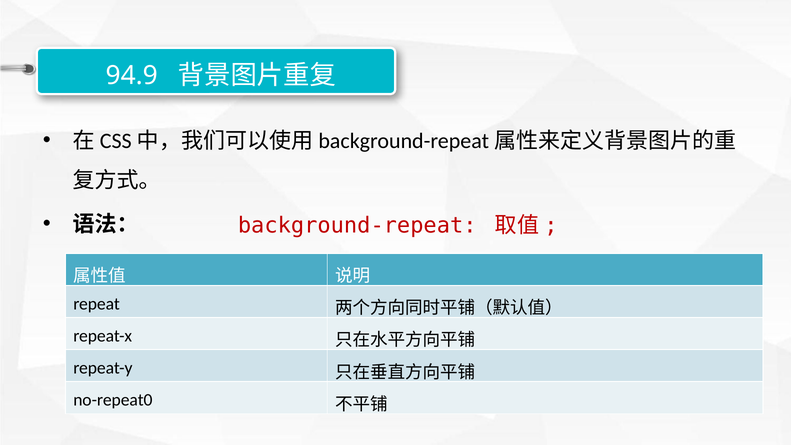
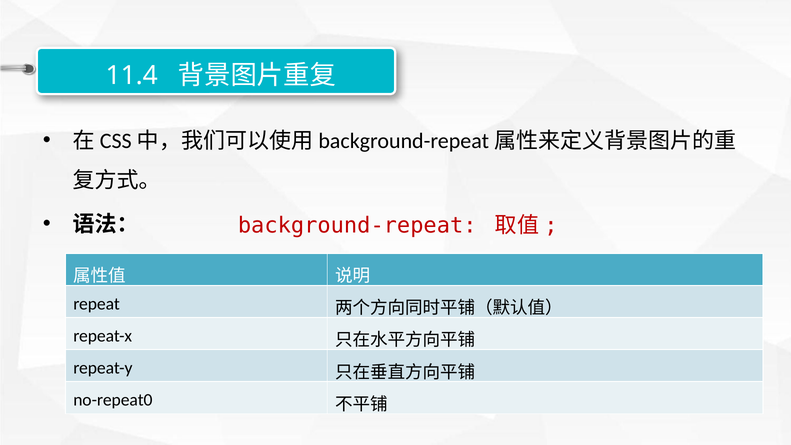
94.9: 94.9 -> 11.4 (132, 75)
